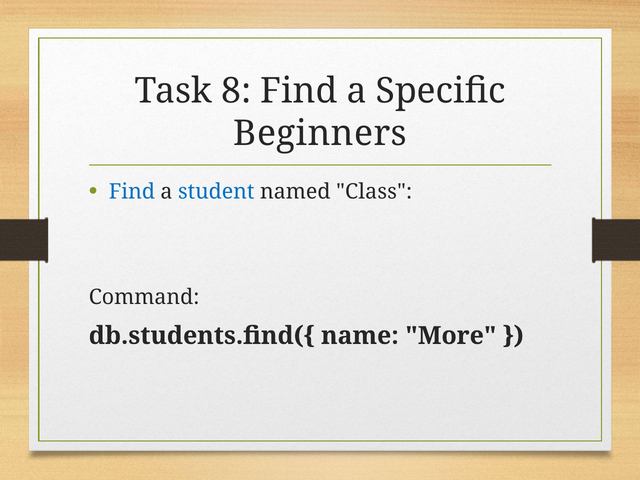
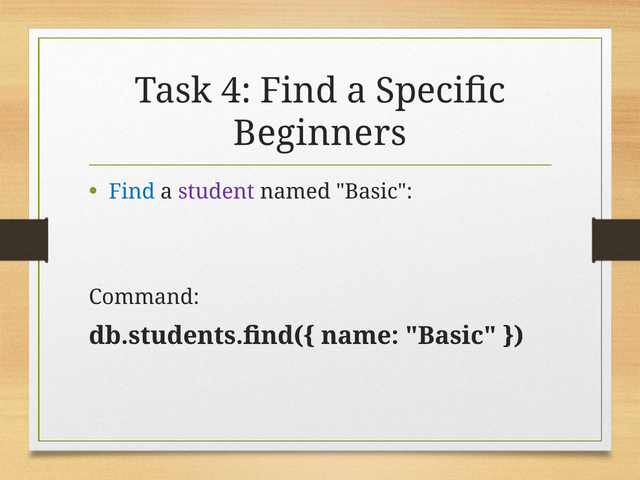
8: 8 -> 4 (236, 91)
student colour: blue -> purple (216, 192)
named Class: Class -> Basic (374, 192)
name More: More -> Basic (451, 336)
